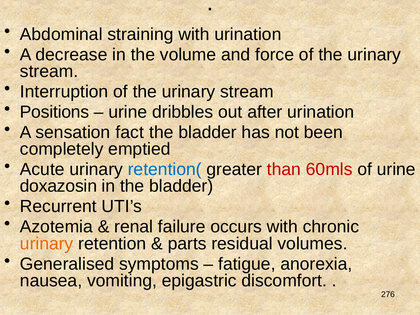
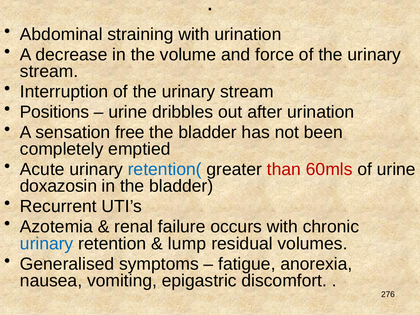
fact: fact -> free (130, 132)
urinary colour: orange -> blue (47, 244)
parts: parts -> lump (187, 244)
